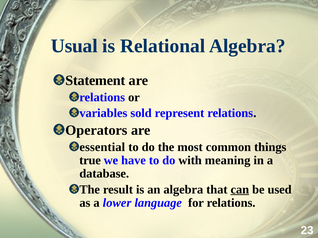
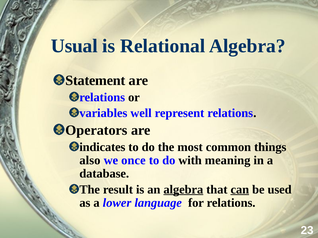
sold: sold -> well (141, 113)
essential: essential -> indicates (102, 147)
true: true -> also (90, 161)
have: have -> once (133, 161)
algebra underline: none -> present (183, 190)
